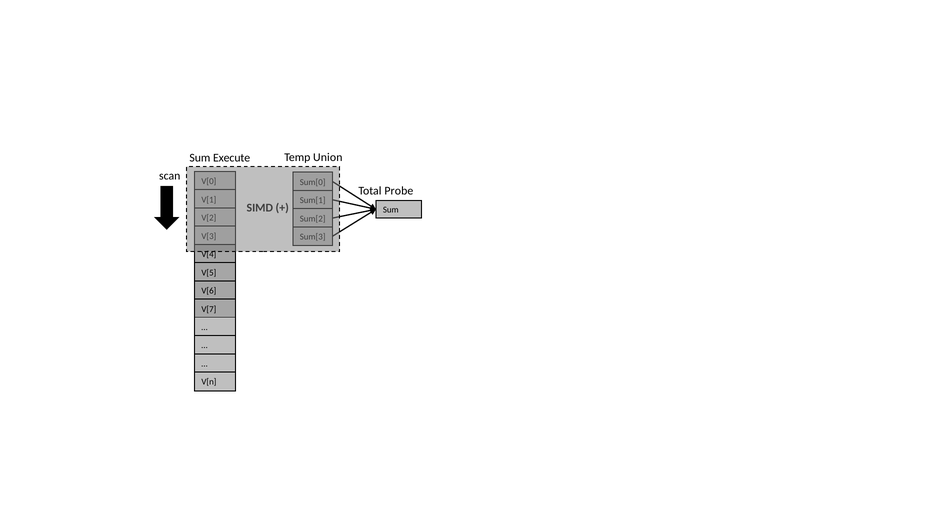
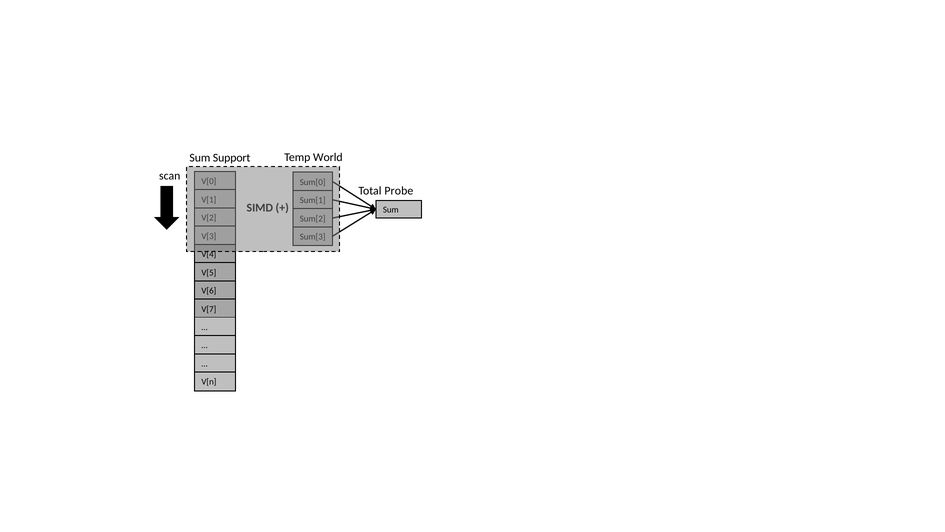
Execute: Execute -> Support (232, 158)
Union: Union -> World (328, 157)
